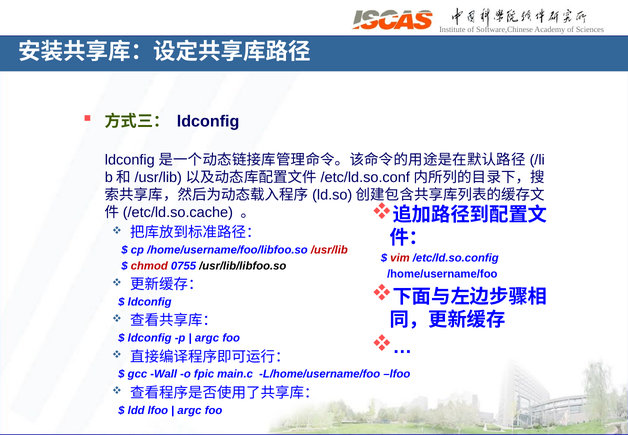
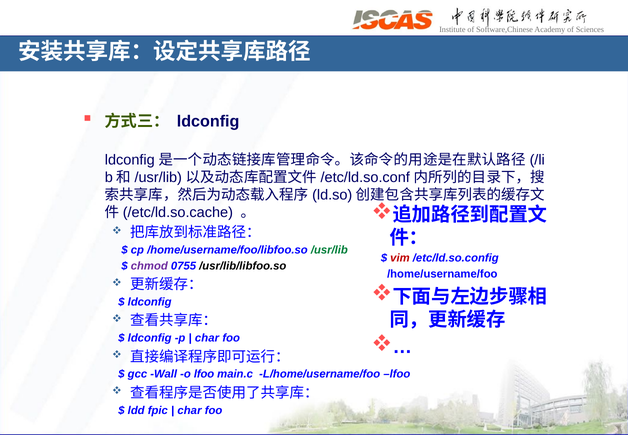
/usr/lib colour: red -> green (329, 250)
chmod colour: red -> purple (149, 266)
argc: argc -> char (207, 338)
o fpic: fpic -> lfoo (204, 374)
ldd lfoo: lfoo -> fpic (158, 410)
argc: argc -> char (189, 410)
